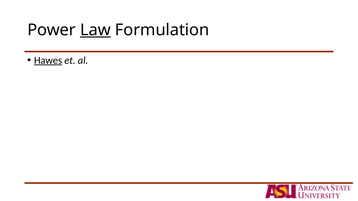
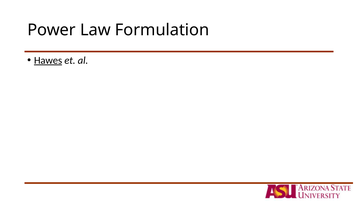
Law underline: present -> none (95, 30)
